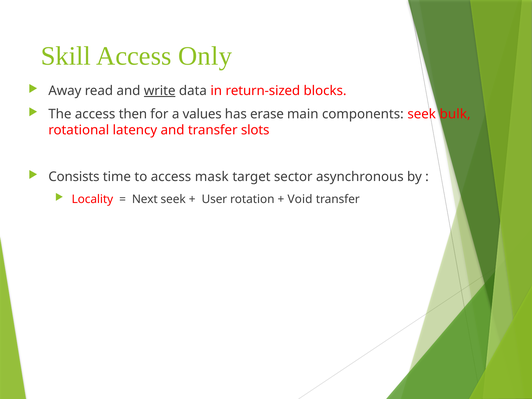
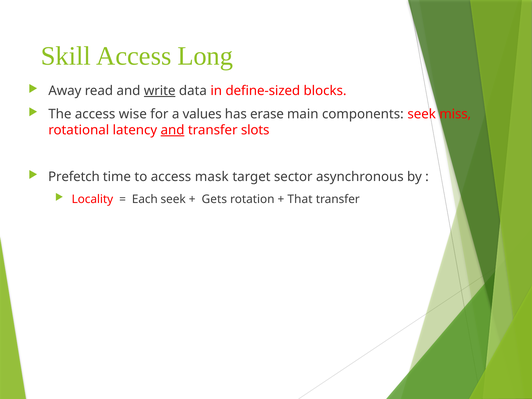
Only: Only -> Long (205, 56)
return-sized: return-sized -> define-sized (263, 91)
then: then -> wise (133, 114)
bulk: bulk -> miss (455, 114)
and underline: none -> present (173, 130)
Consists: Consists -> Prefetch (74, 177)
Next: Next -> Each (145, 199)
User: User -> Gets (214, 199)
Void: Void -> That (300, 199)
